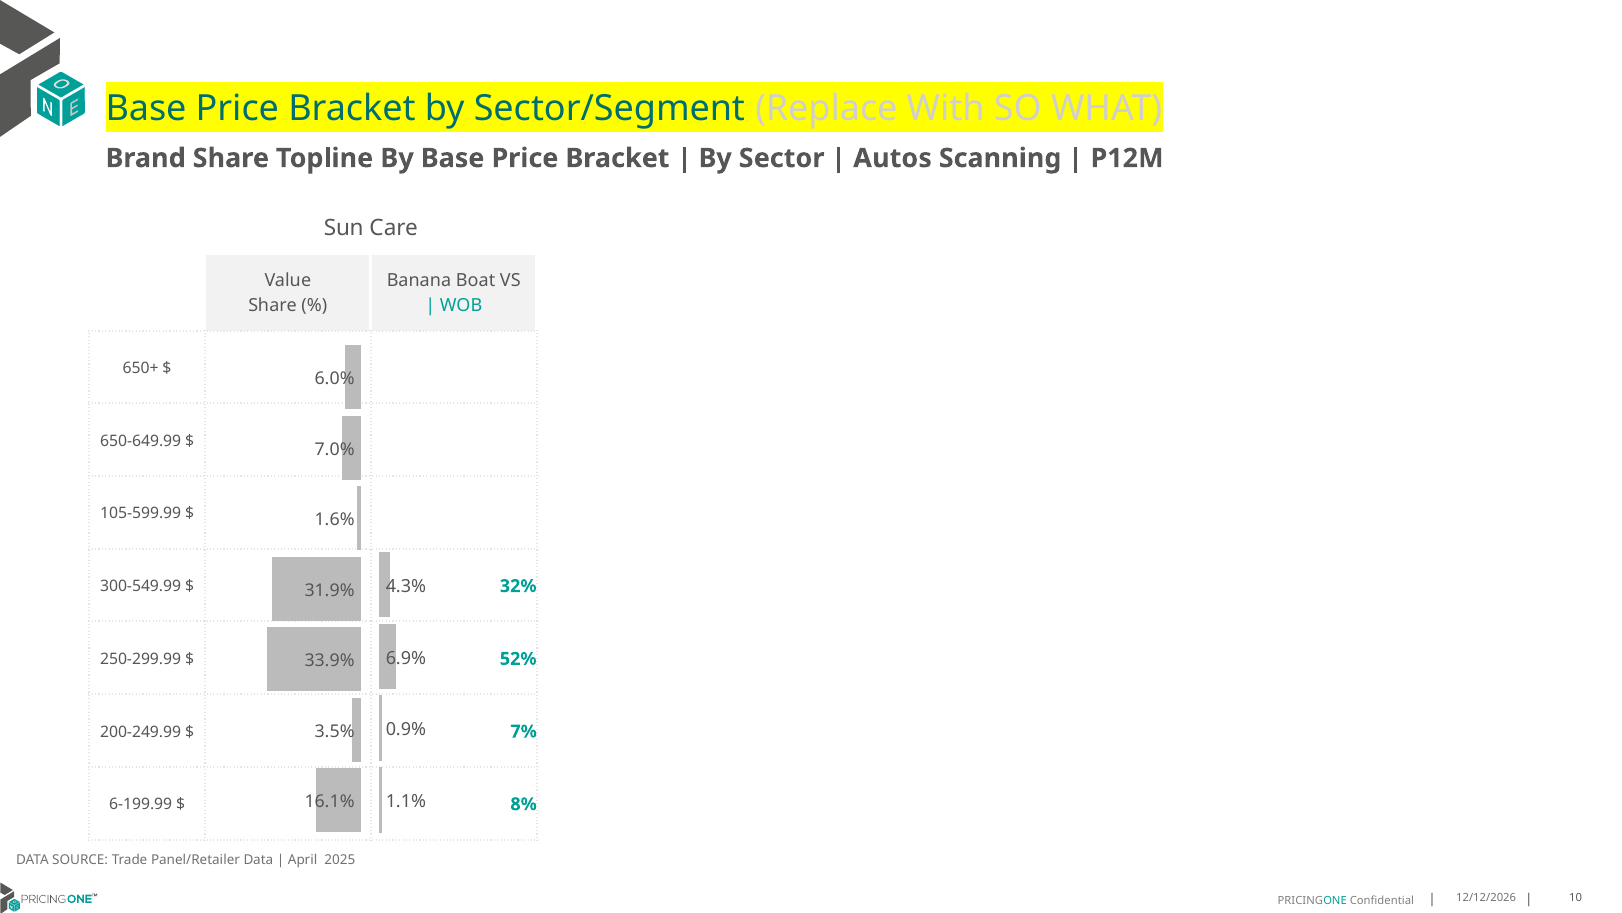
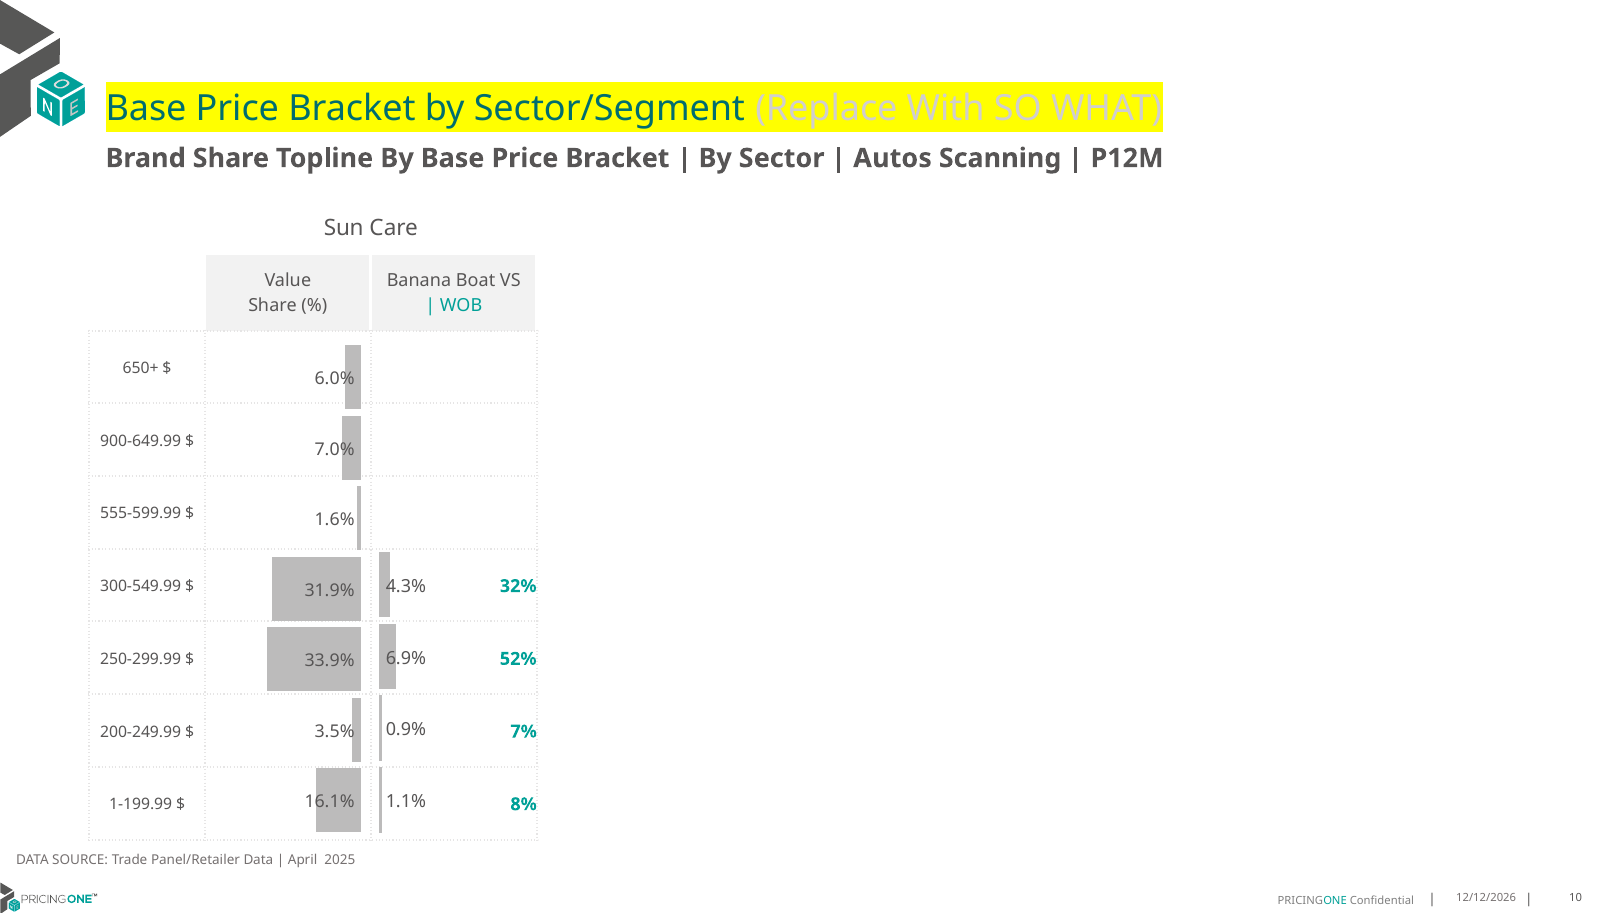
650-649.99: 650-649.99 -> 900-649.99 (141, 441)
105-599.99: 105-599.99 -> 555-599.99 (141, 513)
6-199.99: 6-199.99 -> 1-199.99 (141, 804)
